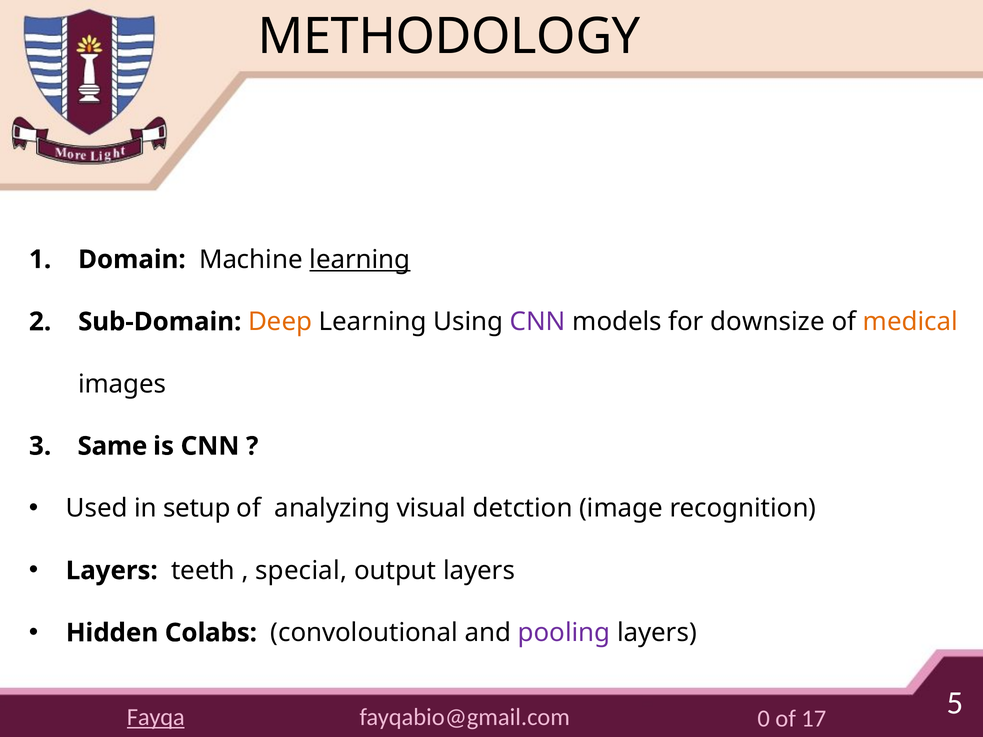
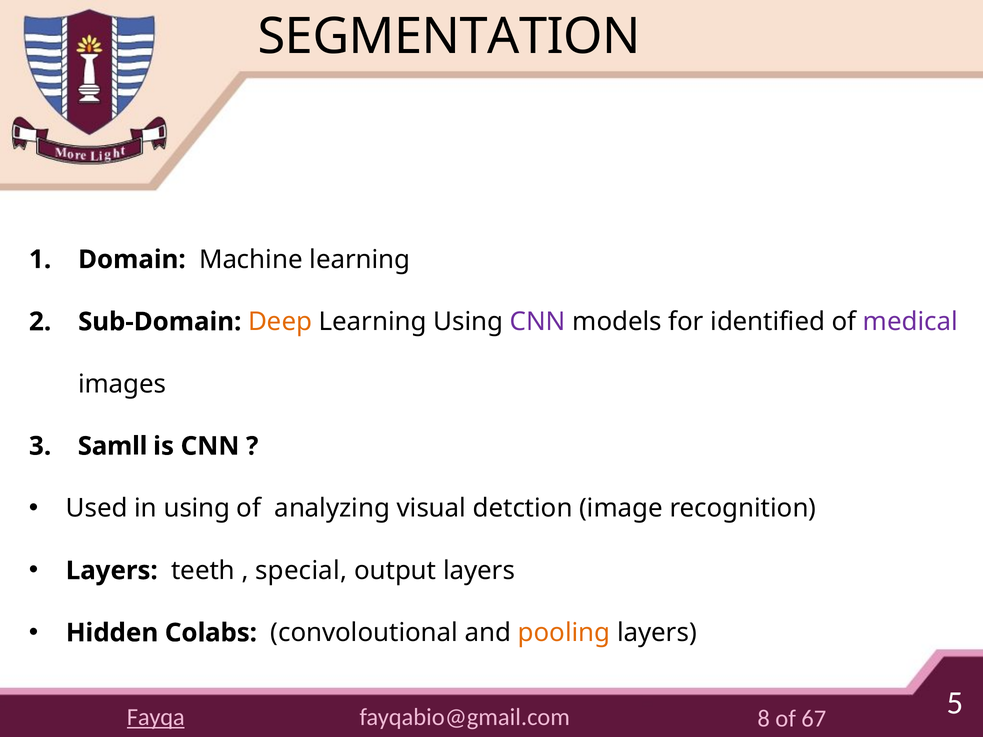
METHODOLOGY: METHODOLOGY -> SEGMENTATION (449, 37)
learning underline: present -> none (360, 260)
downsize: downsize -> identified (768, 322)
medical colour: orange -> purple (910, 322)
Same: Same -> Samll (112, 446)
in setup: setup -> using (197, 509)
pooling colour: purple -> orange (564, 633)
0: 0 -> 8 (764, 719)
17: 17 -> 67 (814, 719)
